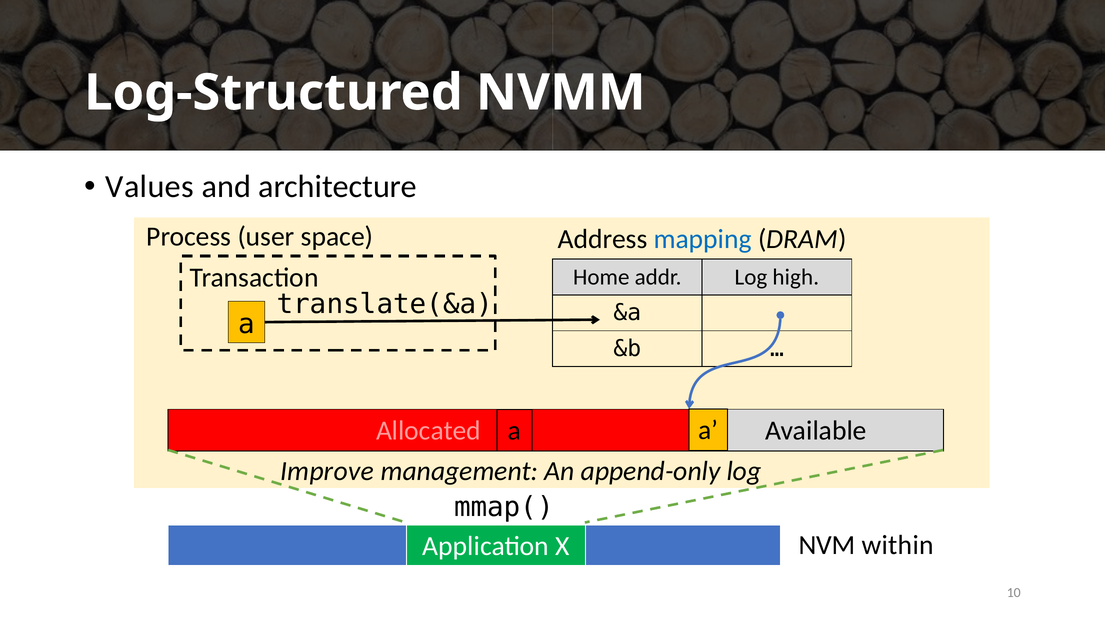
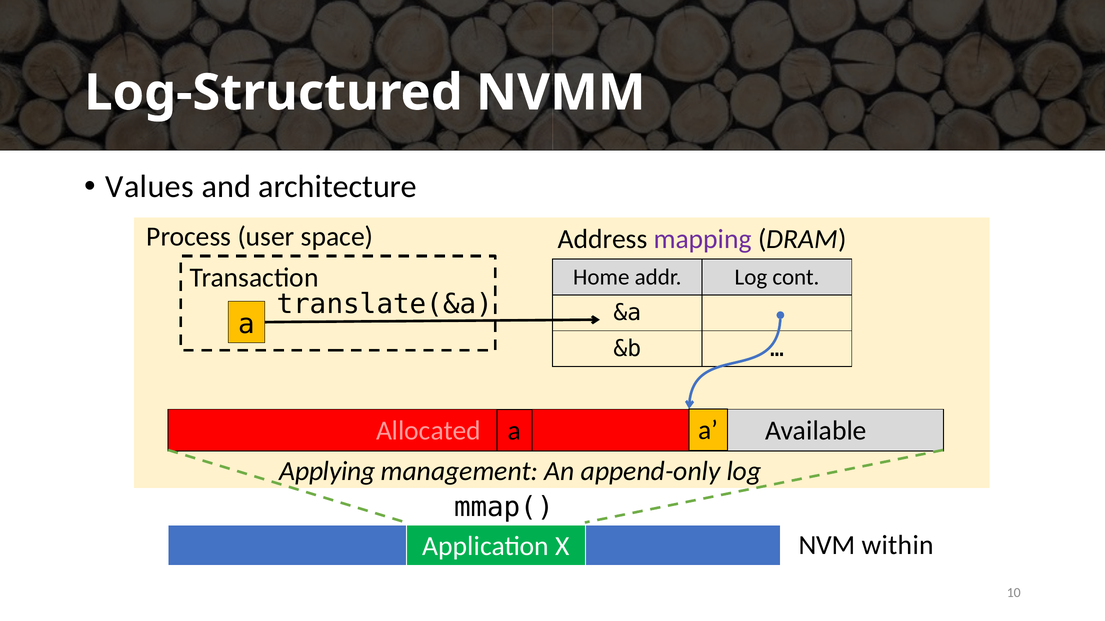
mapping colour: blue -> purple (703, 239)
high: high -> cont (796, 278)
Improve: Improve -> Applying (327, 471)
